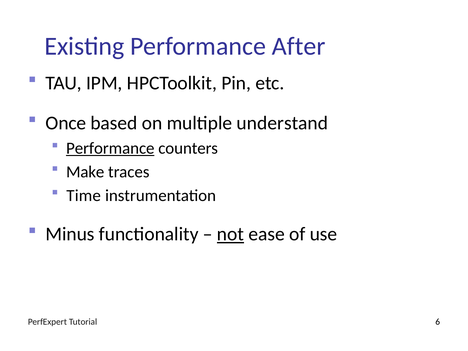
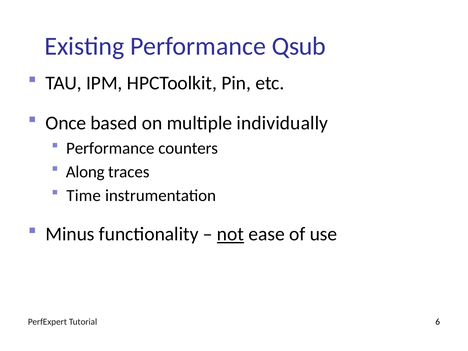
After: After -> Qsub (299, 46)
understand: understand -> individually (282, 123)
Performance underline: present -> none (110, 148)
Make: Make -> Along (85, 172)
